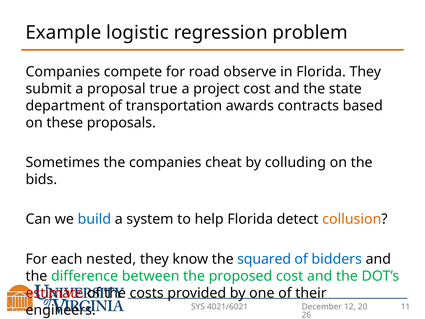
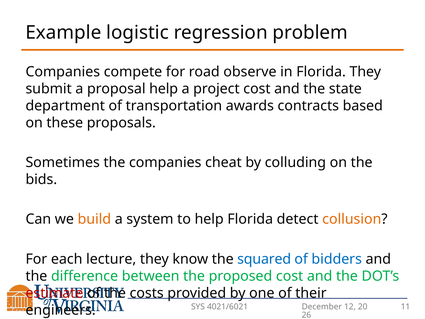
proposal true: true -> help (164, 89)
build colour: blue -> orange (94, 219)
nested: nested -> lecture (111, 259)
